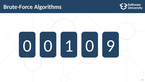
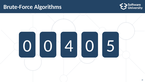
1: 1 -> 4 (69, 46)
9: 9 -> 5 (111, 46)
